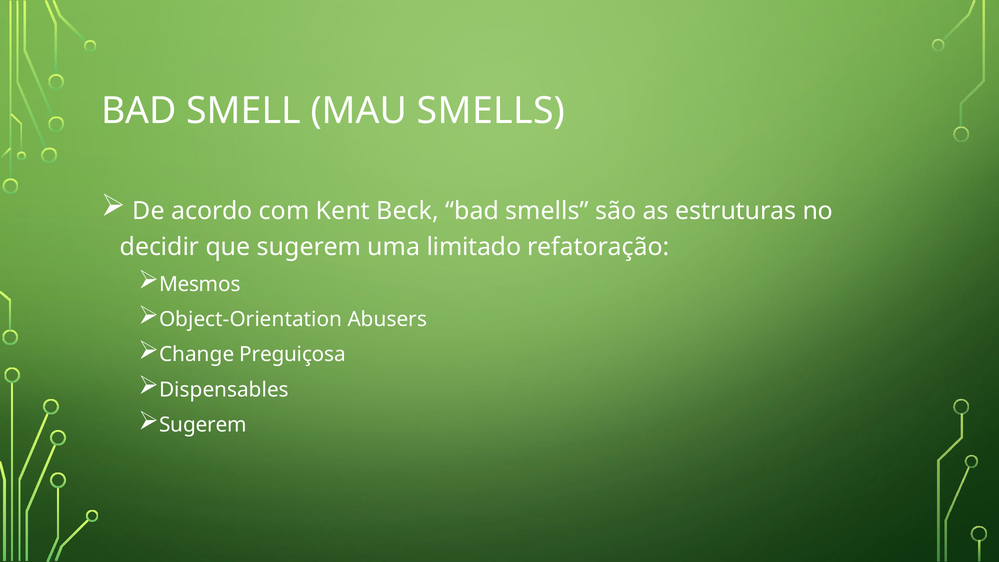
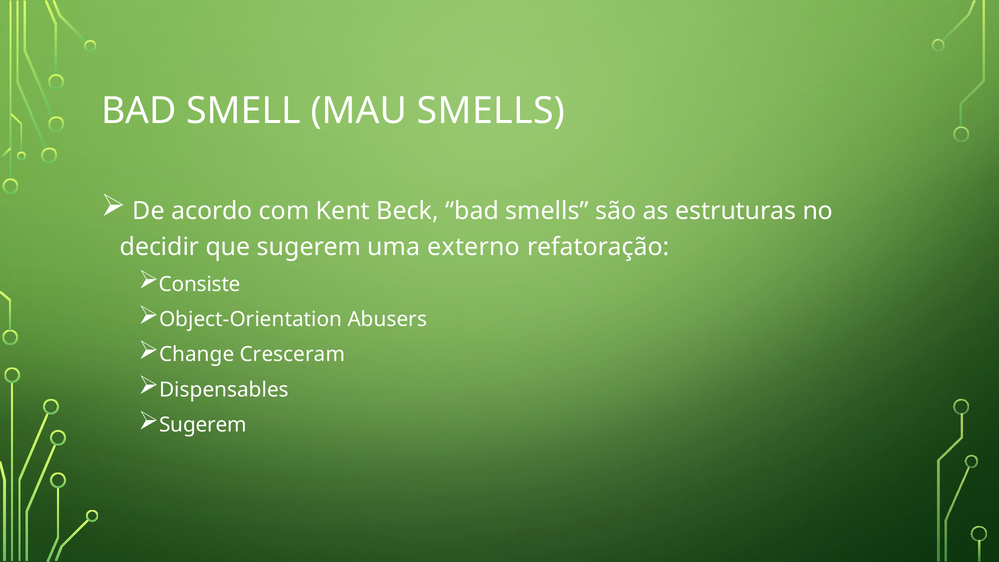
limitado: limitado -> externo (474, 247)
Mesmos: Mesmos -> Consiste (200, 284)
Preguiçosa: Preguiçosa -> Cresceram (292, 355)
